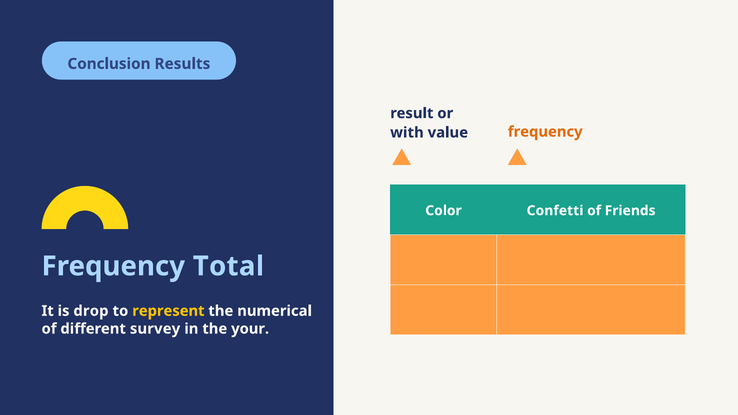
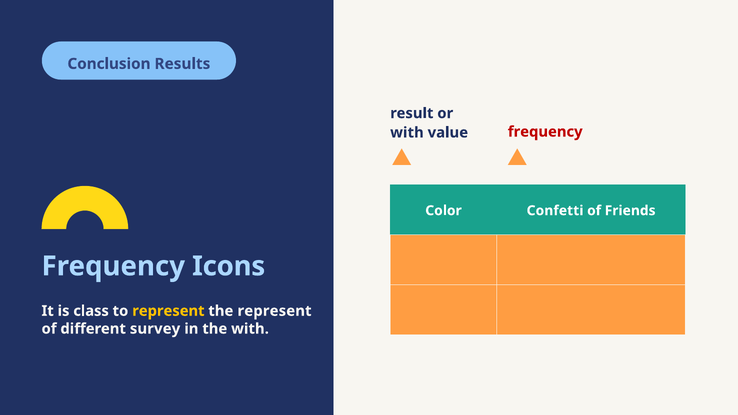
frequency colour: orange -> red (545, 132)
Total: Total -> Icons (229, 266)
drop: drop -> class (91, 311)
the numerical: numerical -> represent (275, 311)
the your: your -> with (250, 329)
